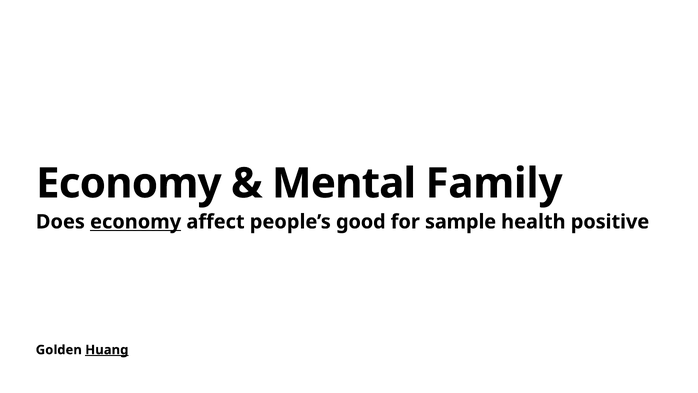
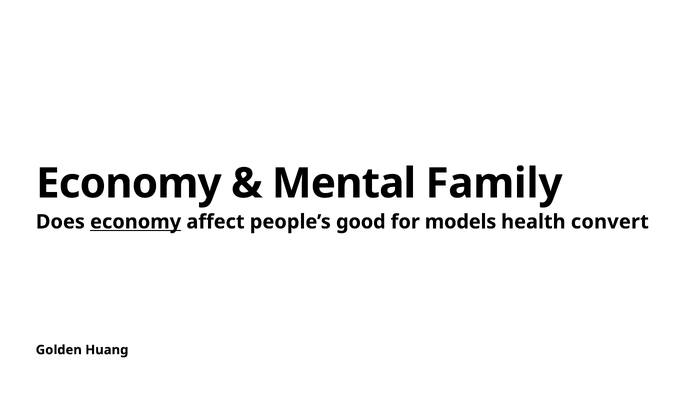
sample: sample -> models (461, 222)
positive: positive -> convert (610, 222)
Huang underline: present -> none (107, 350)
